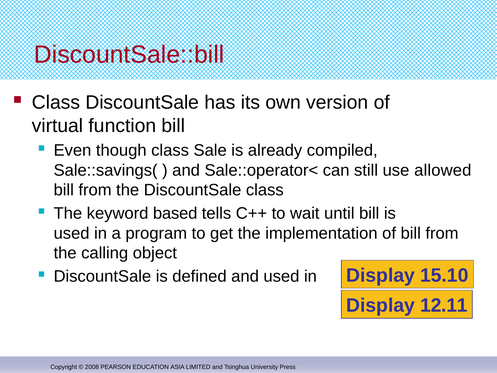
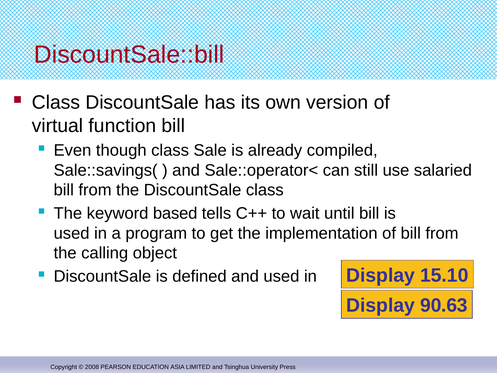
allowed: allowed -> salaried (443, 170)
12.11: 12.11 -> 90.63 (444, 305)
